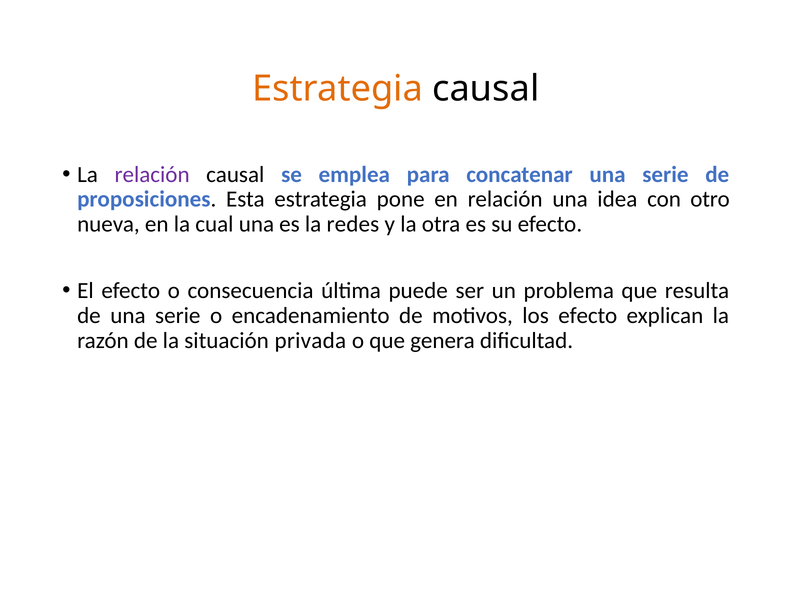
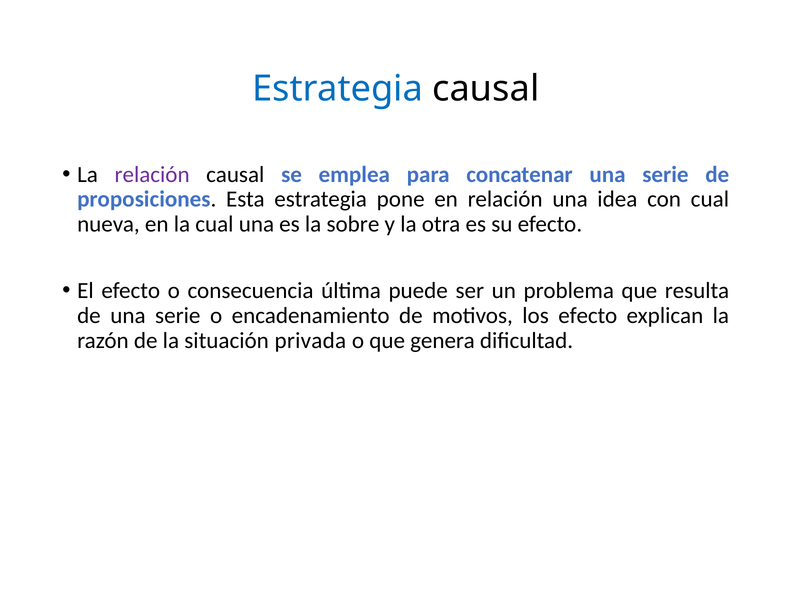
Estrategia colour: orange -> blue (338, 89)
con otro: otro -> cual (710, 199)
redes: redes -> sobre (353, 224)
